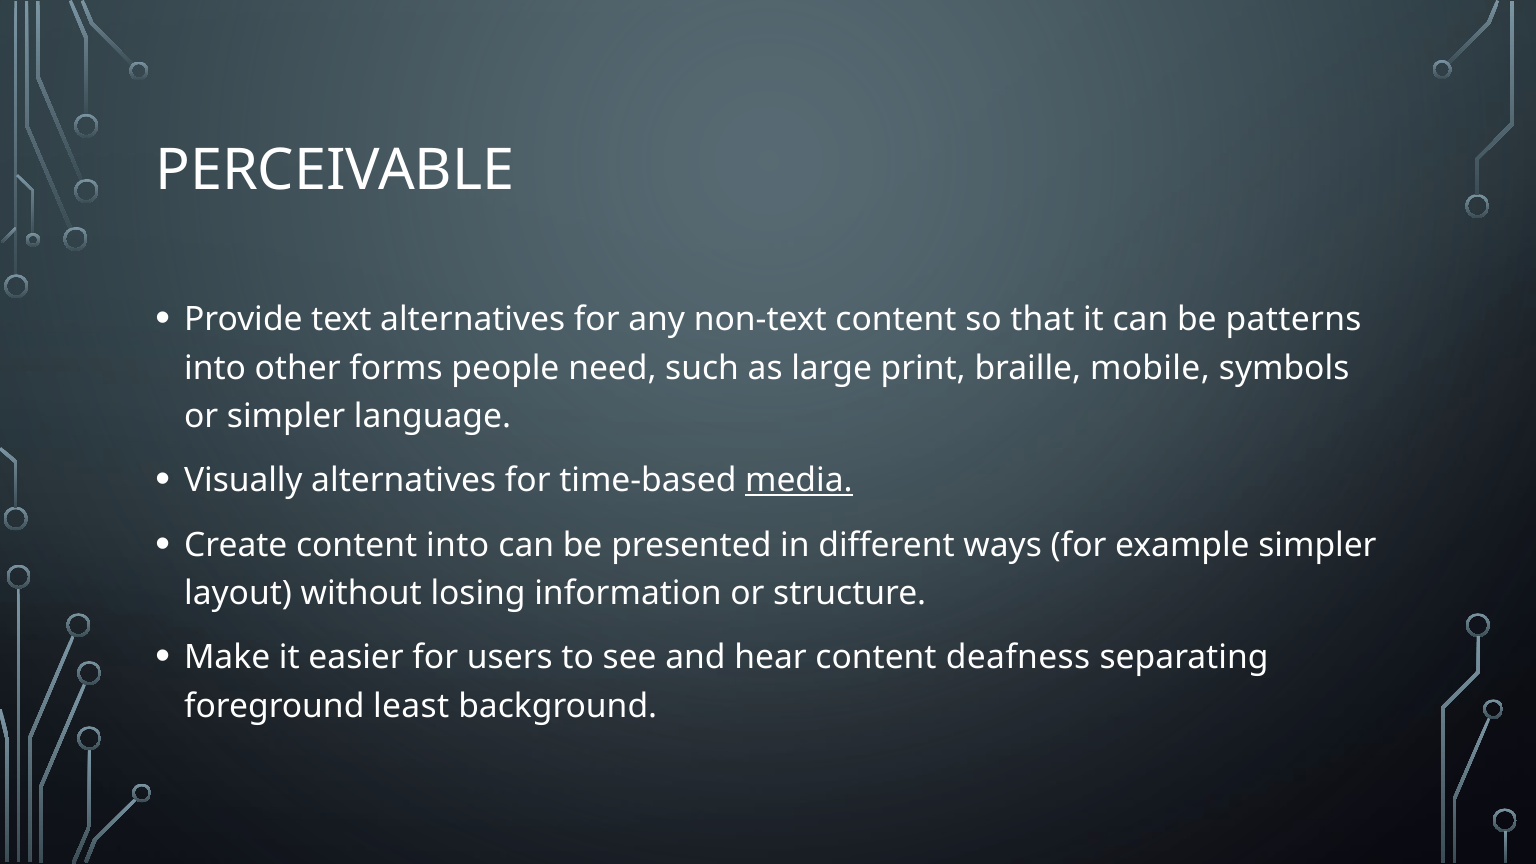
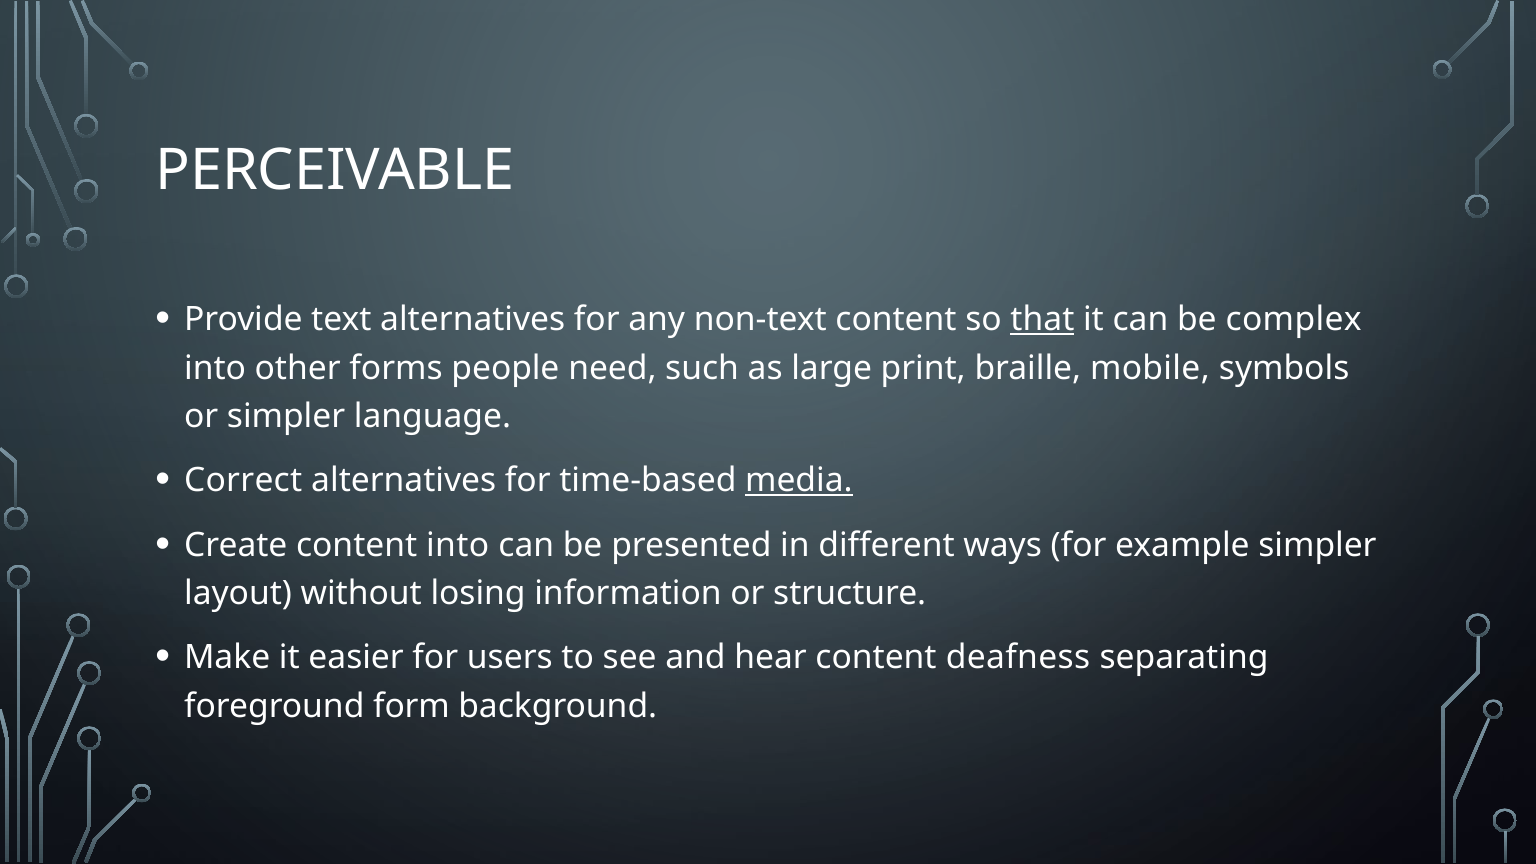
that underline: none -> present (1042, 320)
patterns: patterns -> complex (1294, 320)
Visually: Visually -> Correct (243, 481)
least: least -> form (411, 706)
